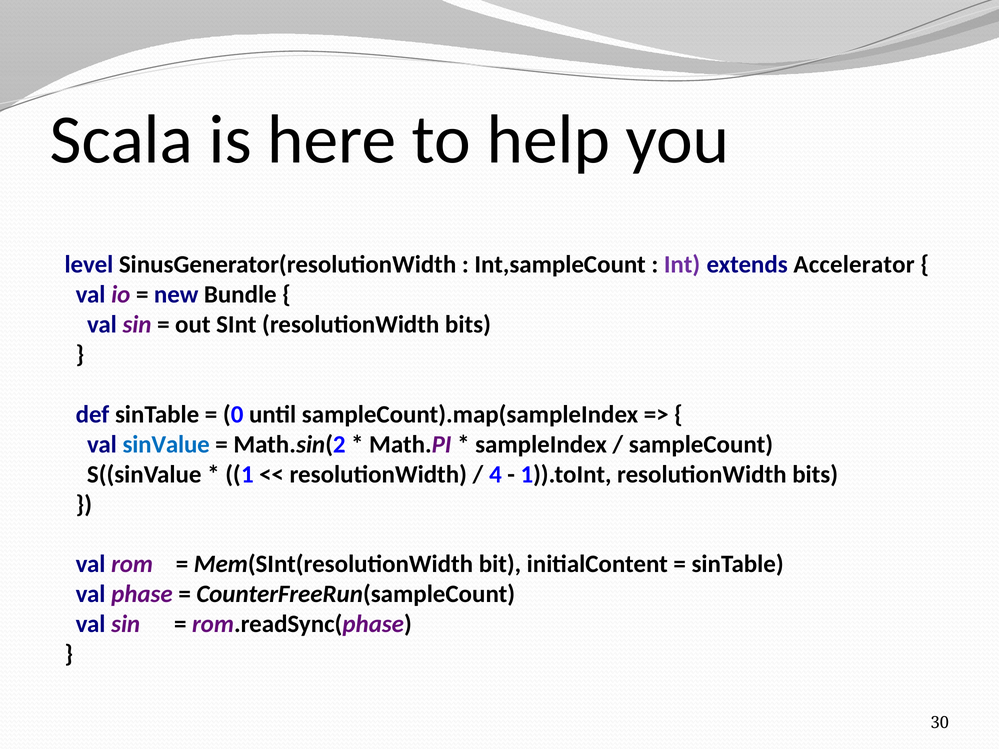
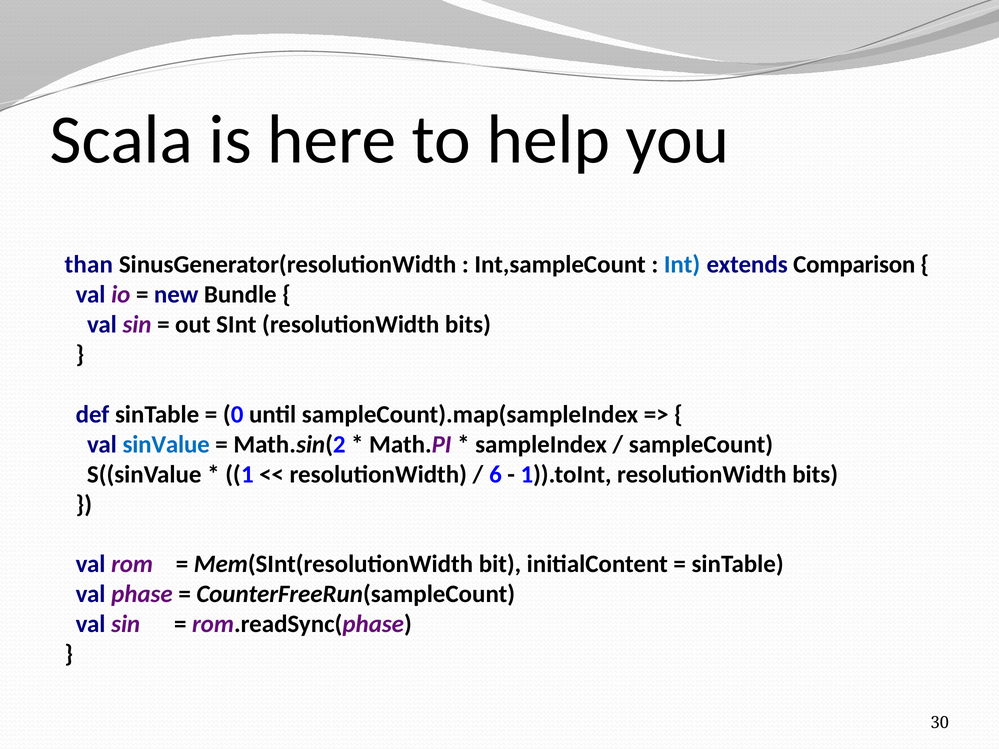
level: level -> than (89, 265)
Int colour: purple -> blue (682, 265)
Accelerator: Accelerator -> Comparison (854, 265)
4: 4 -> 6 (496, 475)
